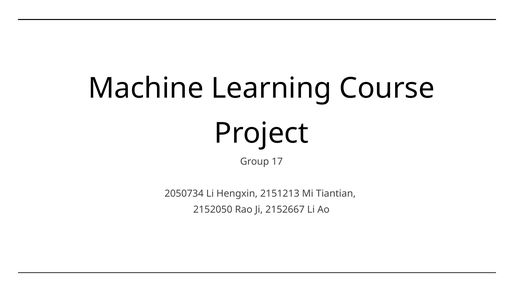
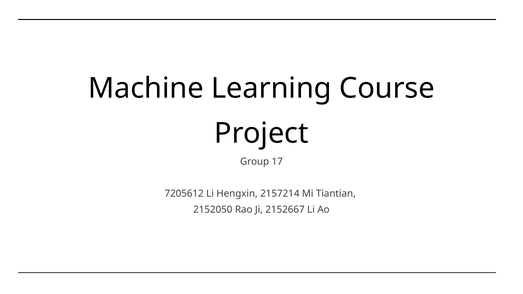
2050734: 2050734 -> 7205612 (184, 194)
2151213: 2151213 -> 2157214 (280, 194)
